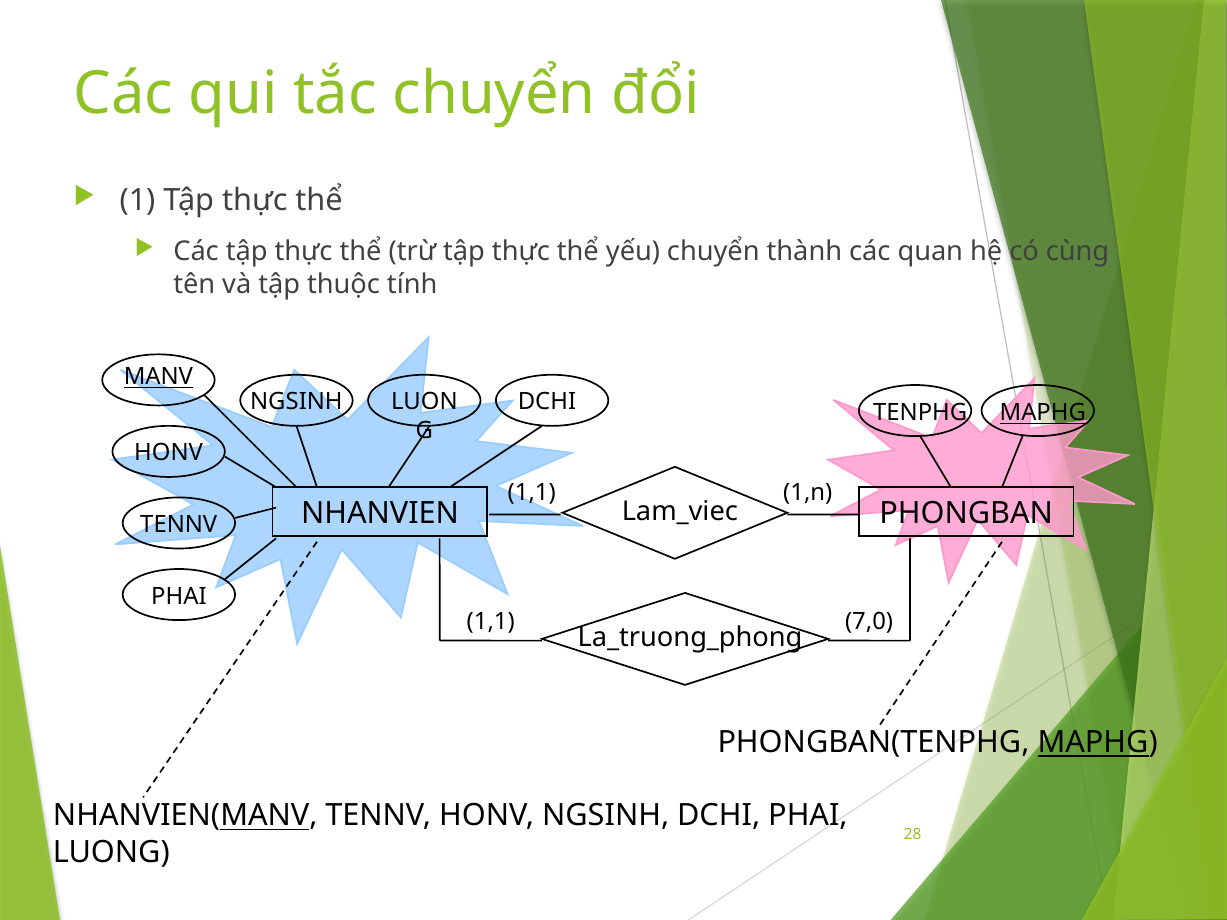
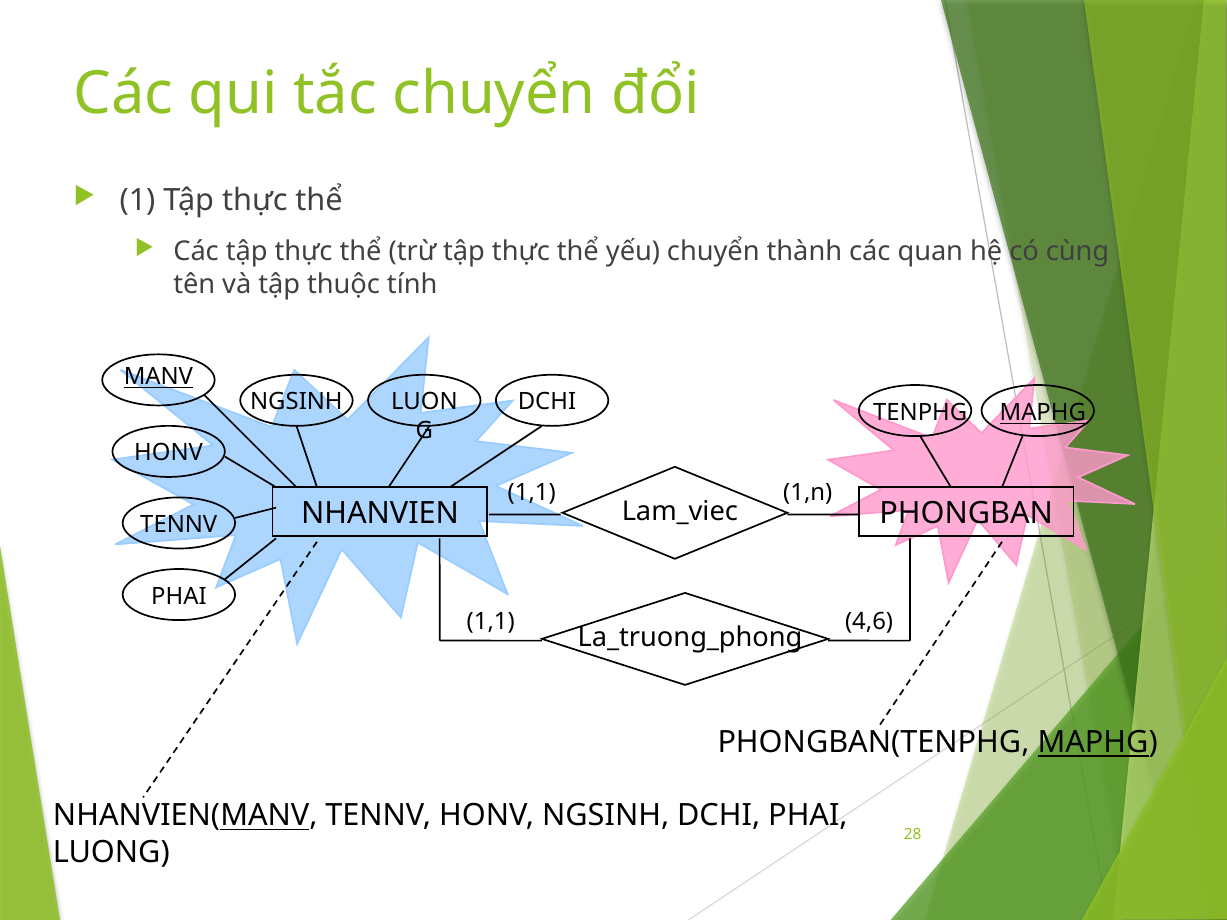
7,0: 7,0 -> 4,6 (869, 622)
